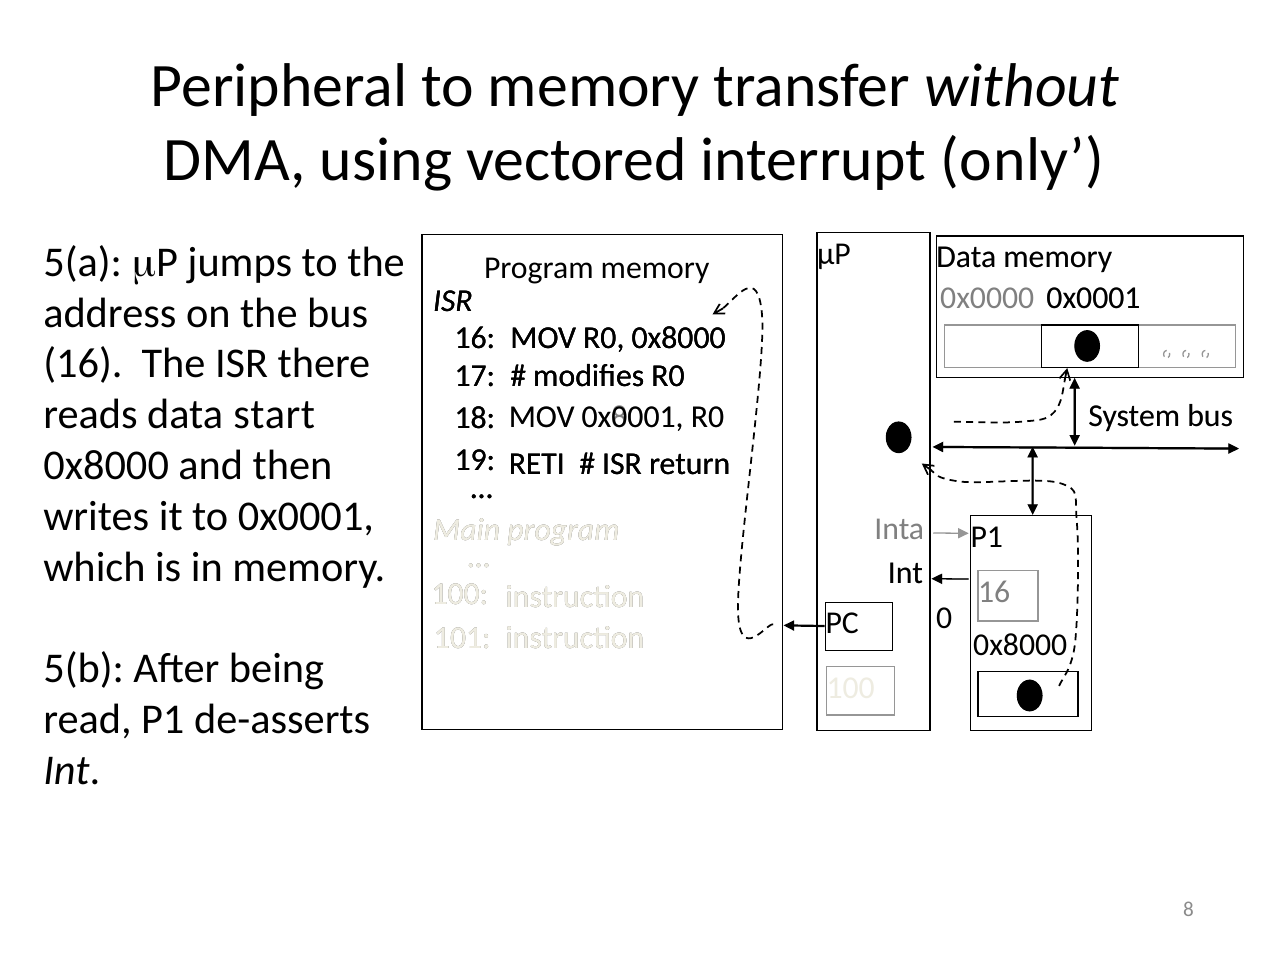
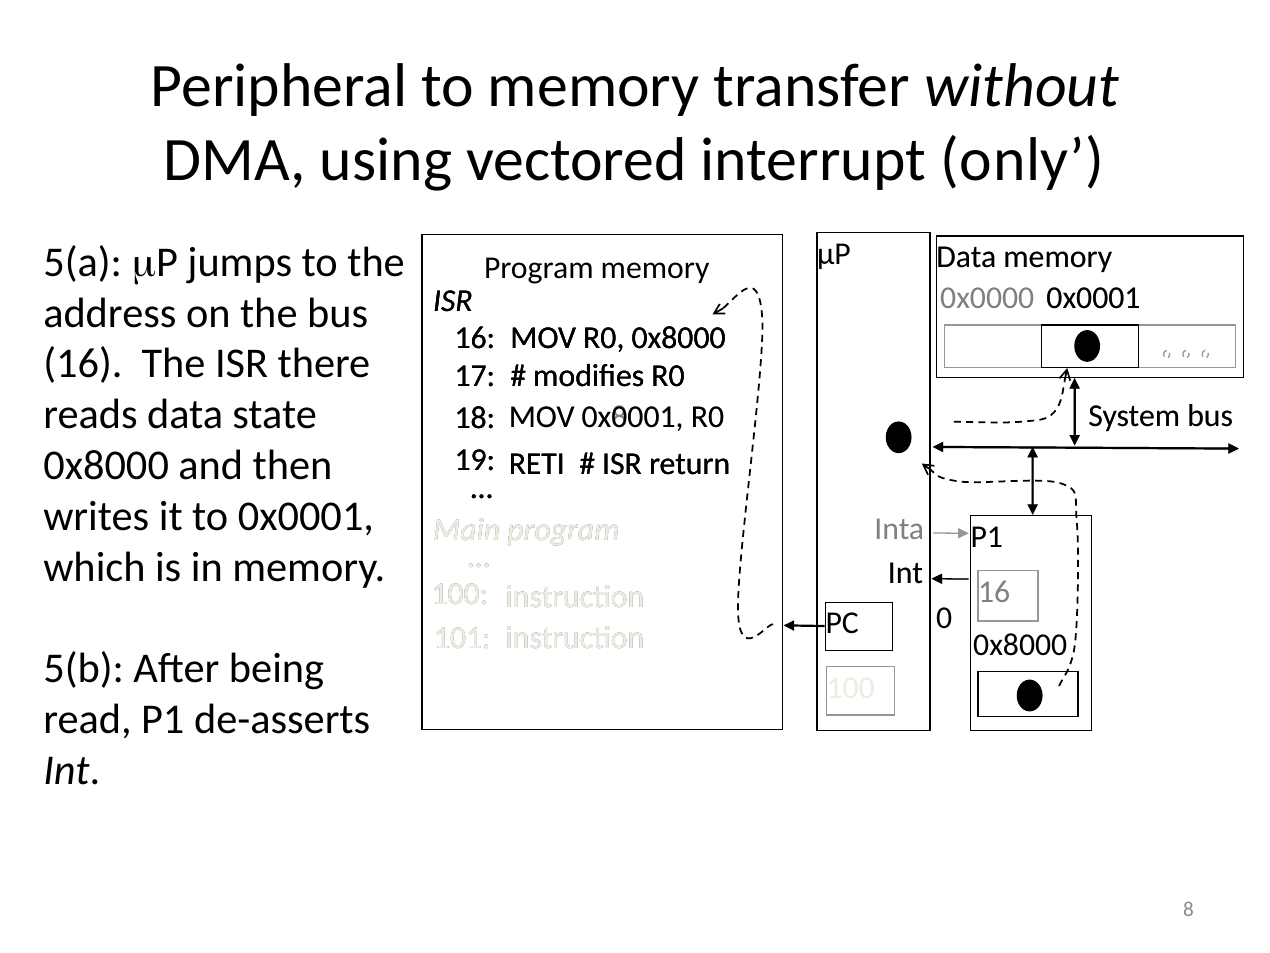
start: start -> state (275, 414)
